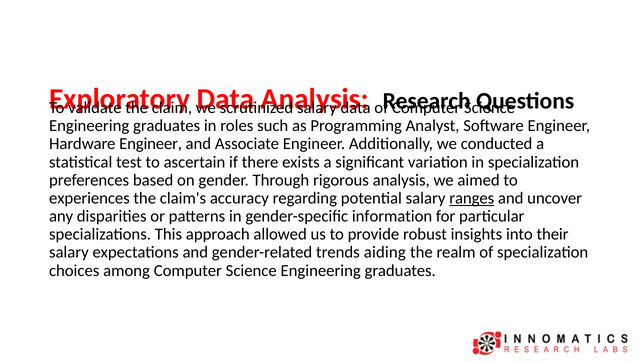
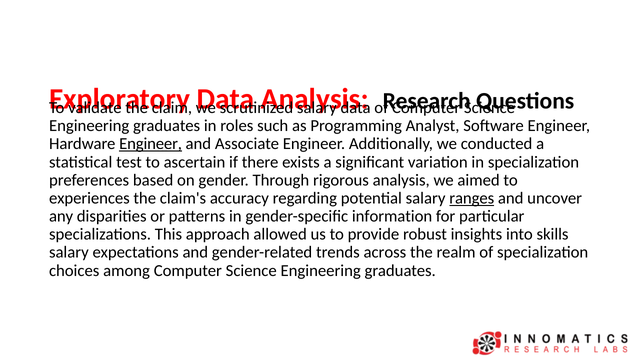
Engineer underline: none -> present (151, 144)
their: their -> skills (553, 234)
aiding: aiding -> across (385, 252)
